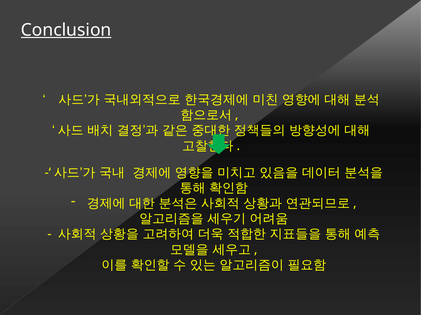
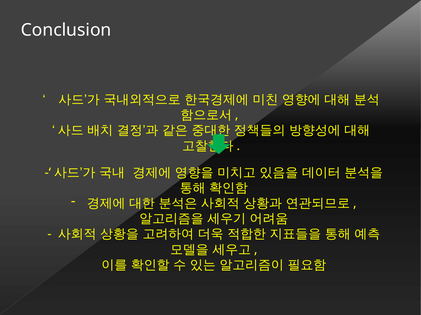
Conclusion underline: present -> none (66, 30)
